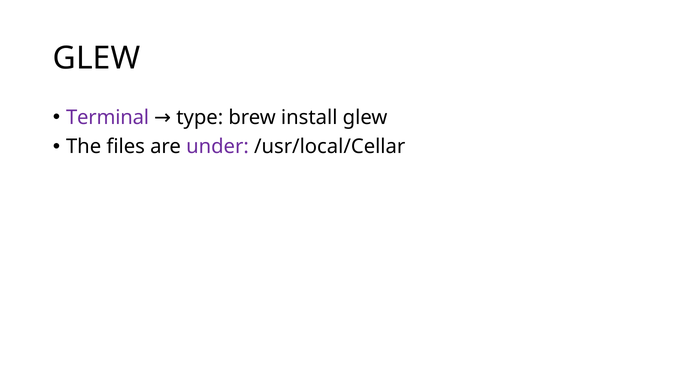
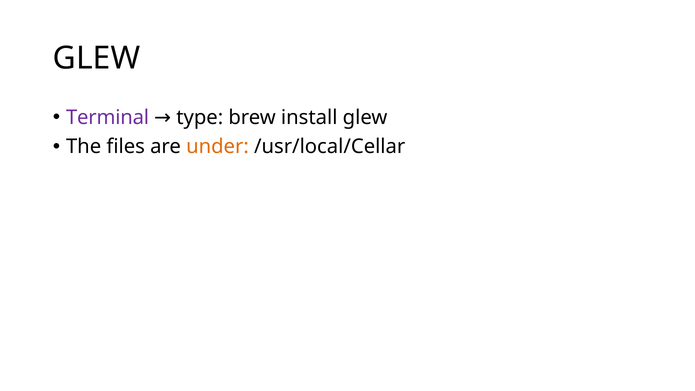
under colour: purple -> orange (217, 147)
